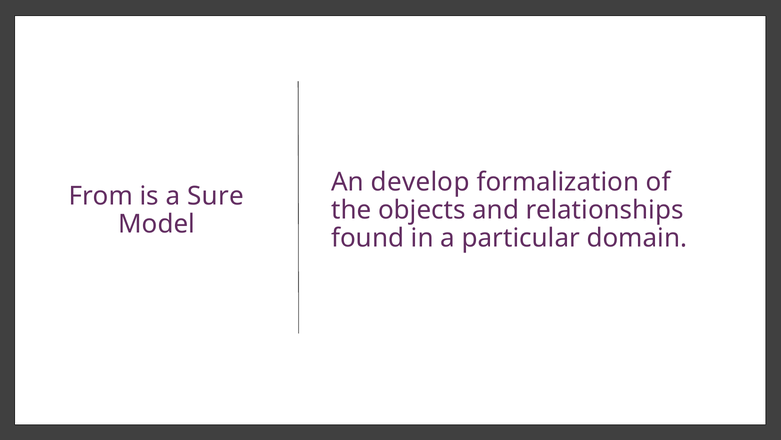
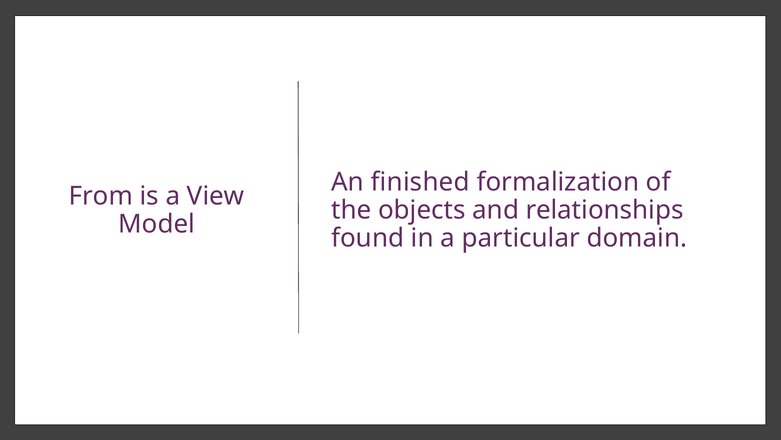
develop: develop -> finished (420, 182)
Sure: Sure -> View (216, 196)
